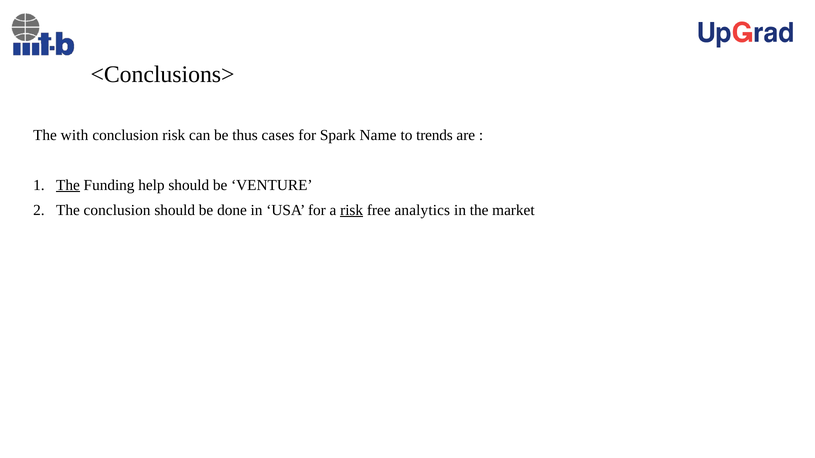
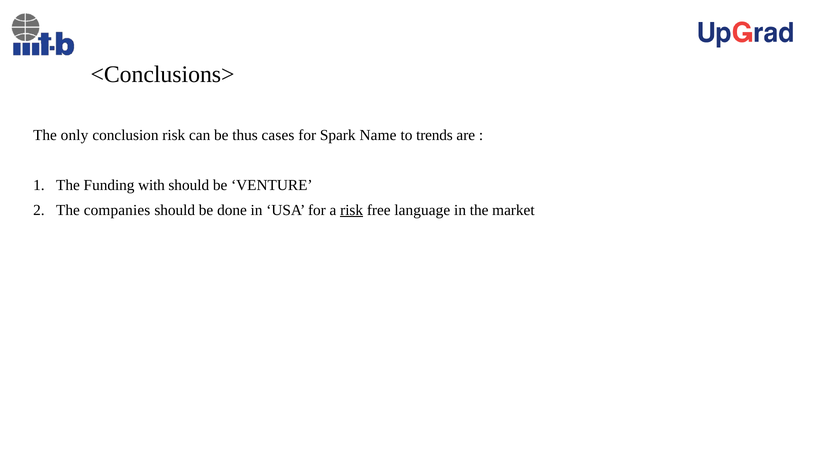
with: with -> only (75, 135)
The underline: present -> none (68, 185)
help: help -> with (152, 185)
The conclusion: conclusion -> companies (117, 210)
analytics: analytics -> language (422, 210)
